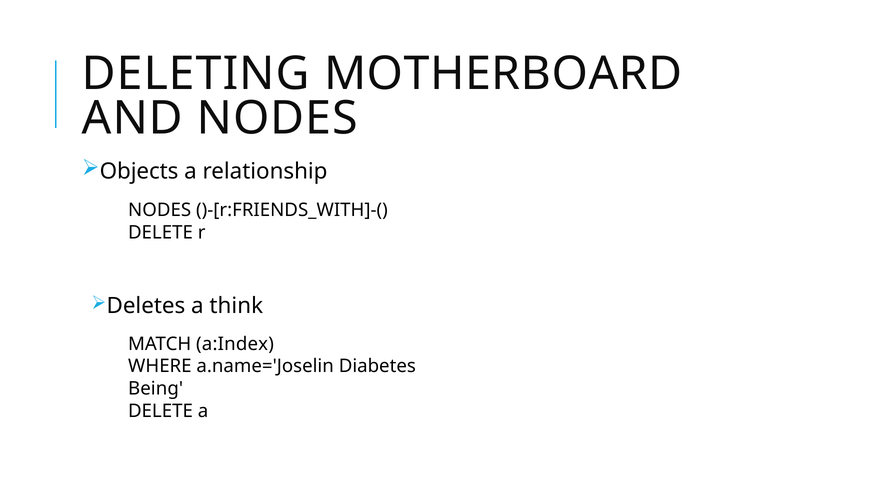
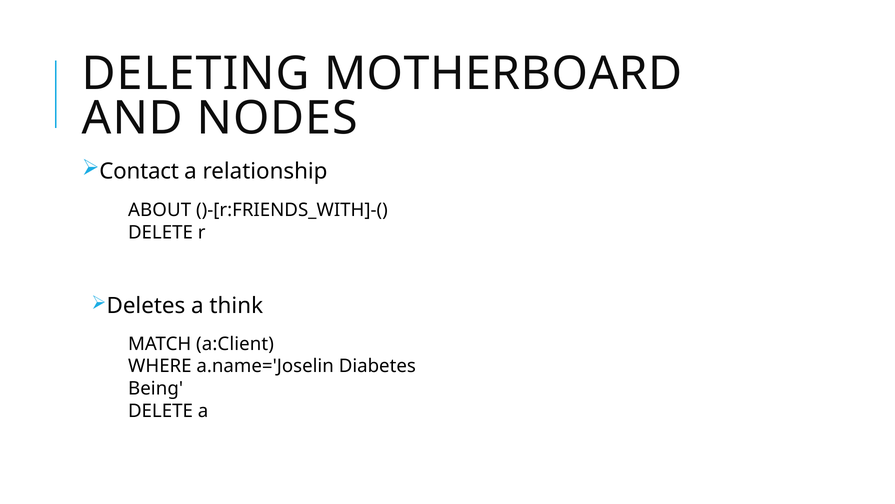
Objects: Objects -> Contact (139, 171)
NODES: NODES -> ABOUT (160, 210)
a:Index: a:Index -> a:Client (235, 343)
